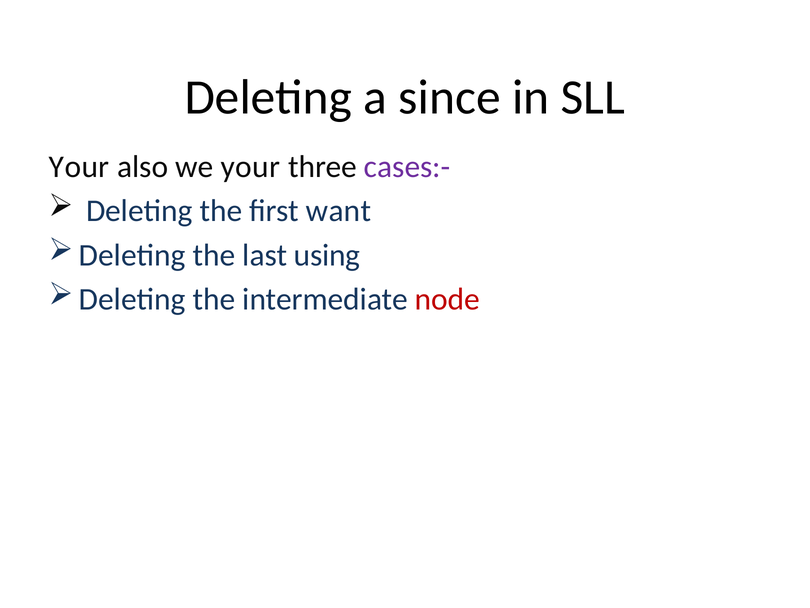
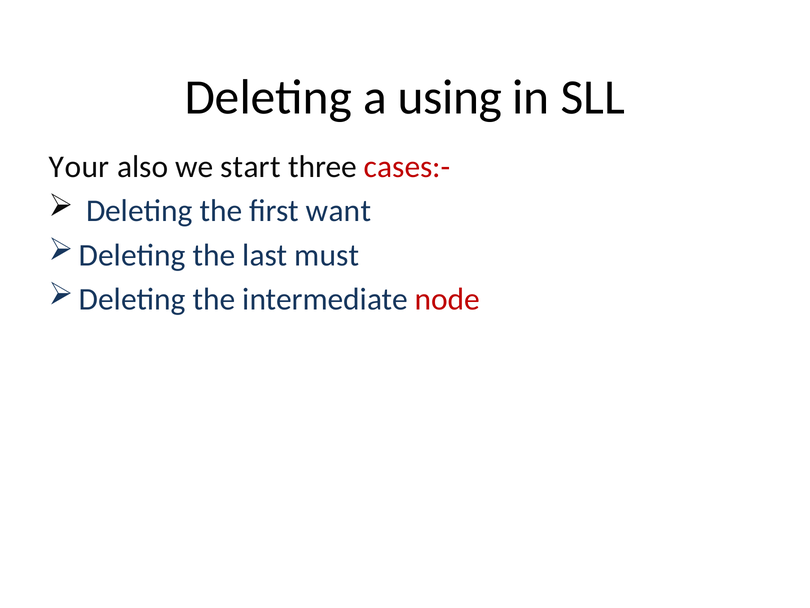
since: since -> using (450, 97)
we your: your -> start (250, 167)
cases:- colour: purple -> red (407, 167)
using: using -> must (327, 255)
